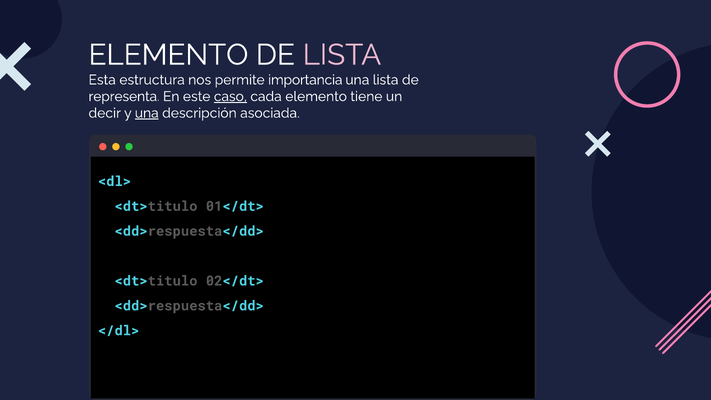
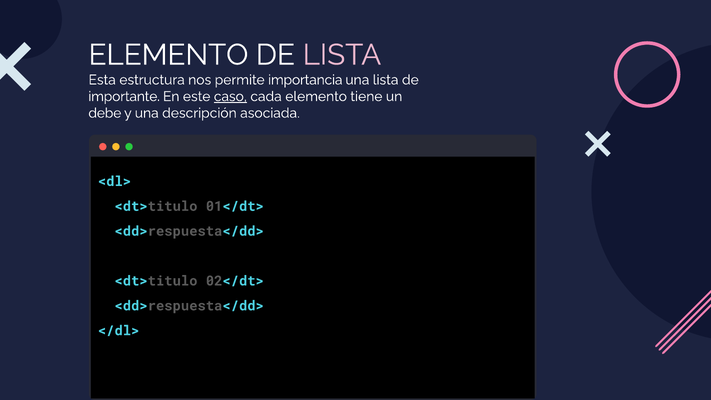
representa: representa -> importante (124, 96)
decir: decir -> debe (105, 113)
una underline: present -> none (147, 113)
